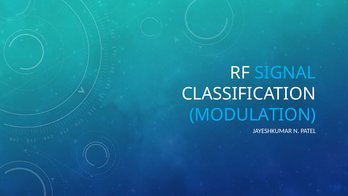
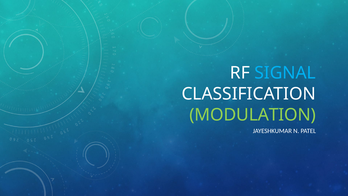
MODULATION colour: light blue -> light green (253, 115)
